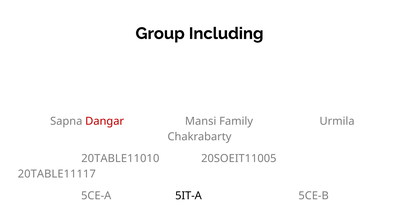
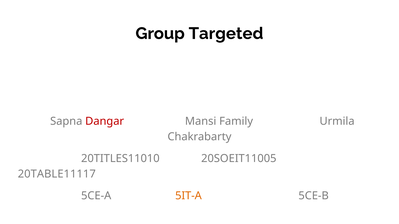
Including: Including -> Targeted (226, 34)
20TABLE11010: 20TABLE11010 -> 20TITLES11010 (120, 159)
5IT-A colour: black -> orange (188, 196)
